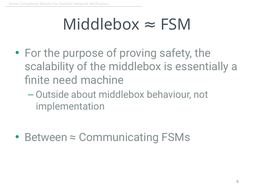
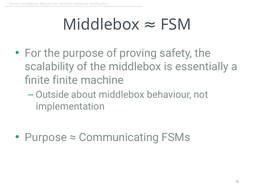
finite need: need -> finite (65, 80)
Between: Between -> Purpose (46, 138)
